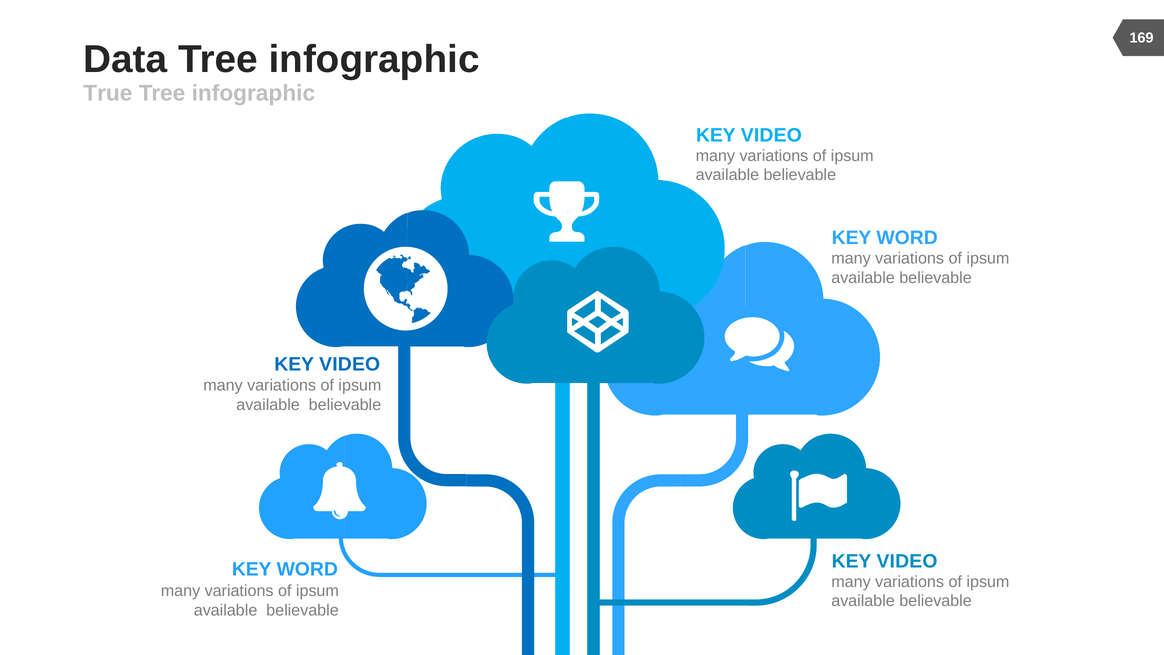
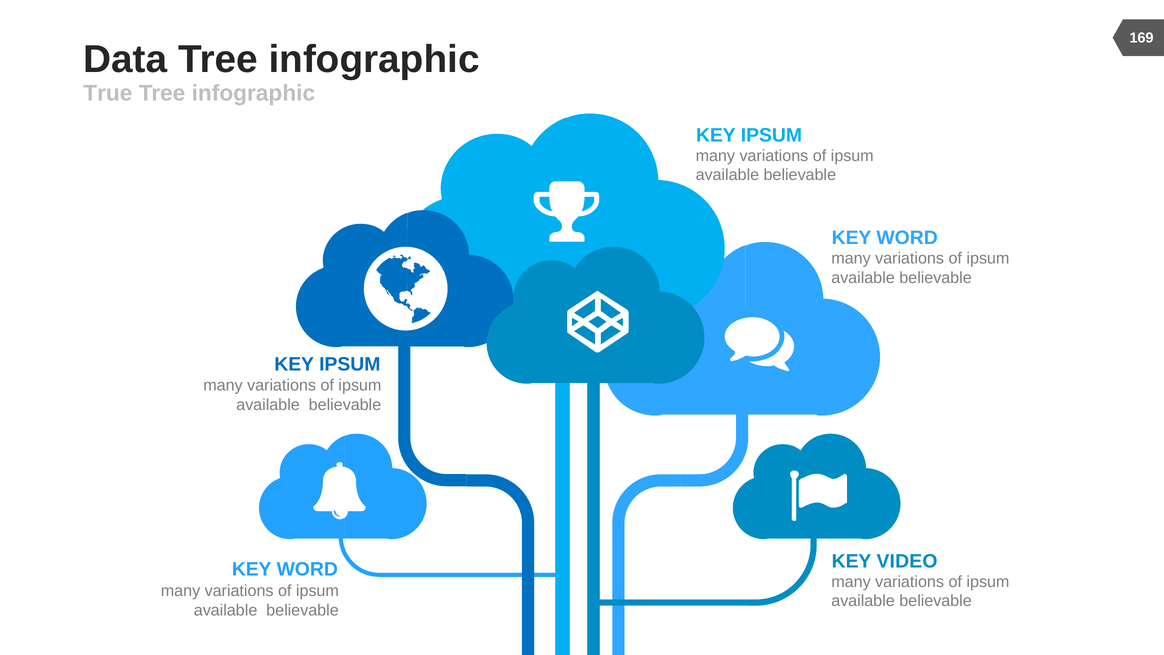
VIDEO: VIDEO -> IPSUM (771, 135)
VIDEO: VIDEO -> IPSUM (350, 364)
